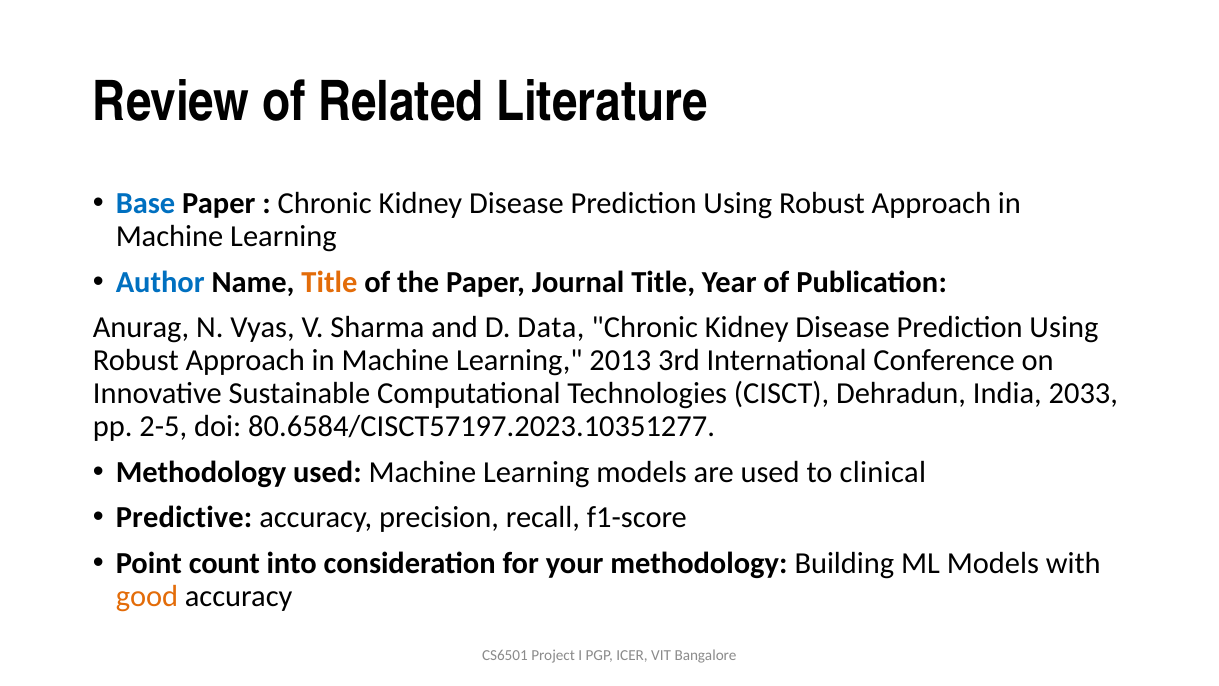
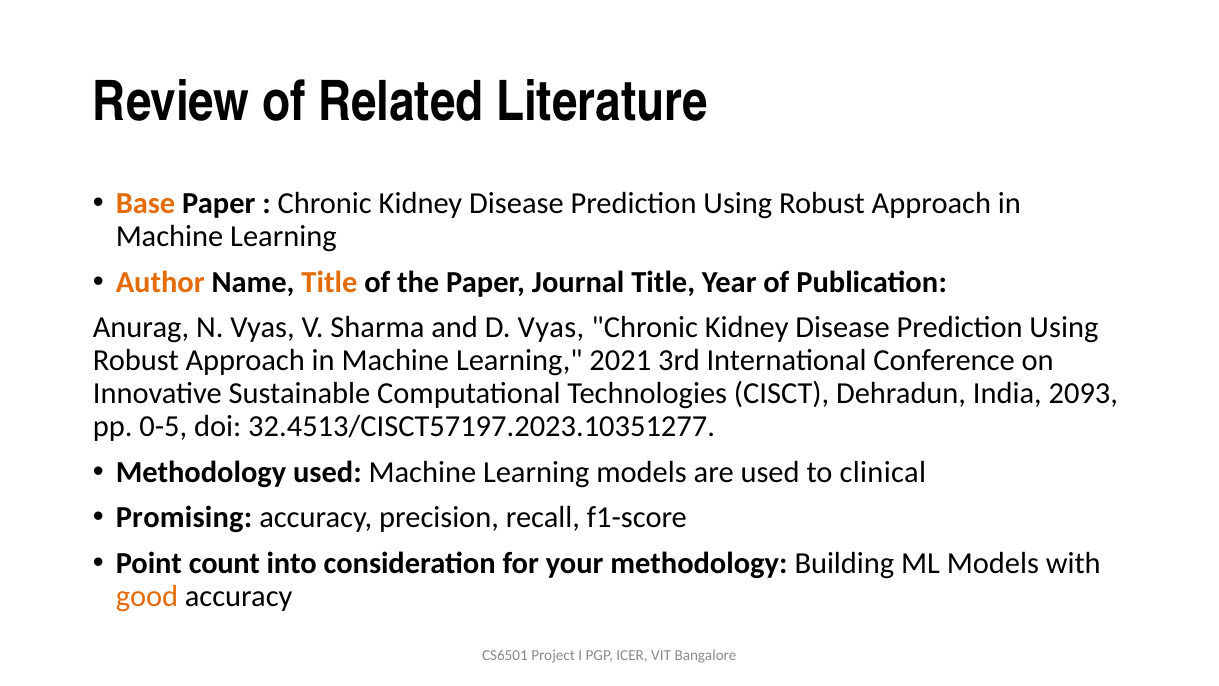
Base colour: blue -> orange (146, 203)
Author colour: blue -> orange (160, 282)
D Data: Data -> Vyas (551, 327)
2013: 2013 -> 2021 (620, 360)
2033: 2033 -> 2093 (1083, 393)
2-5: 2-5 -> 0-5 (163, 426)
80.6584/CISCT57197.2023.10351277: 80.6584/CISCT57197.2023.10351277 -> 32.4513/CISCT57197.2023.10351277 (482, 426)
Predictive: Predictive -> Promising (184, 517)
